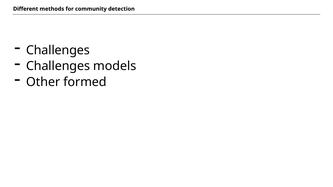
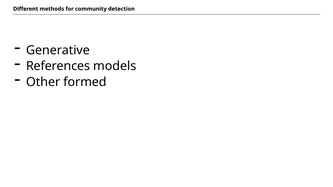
Challenges: Challenges -> Generative (58, 50)
Challenges: Challenges -> References (58, 66)
